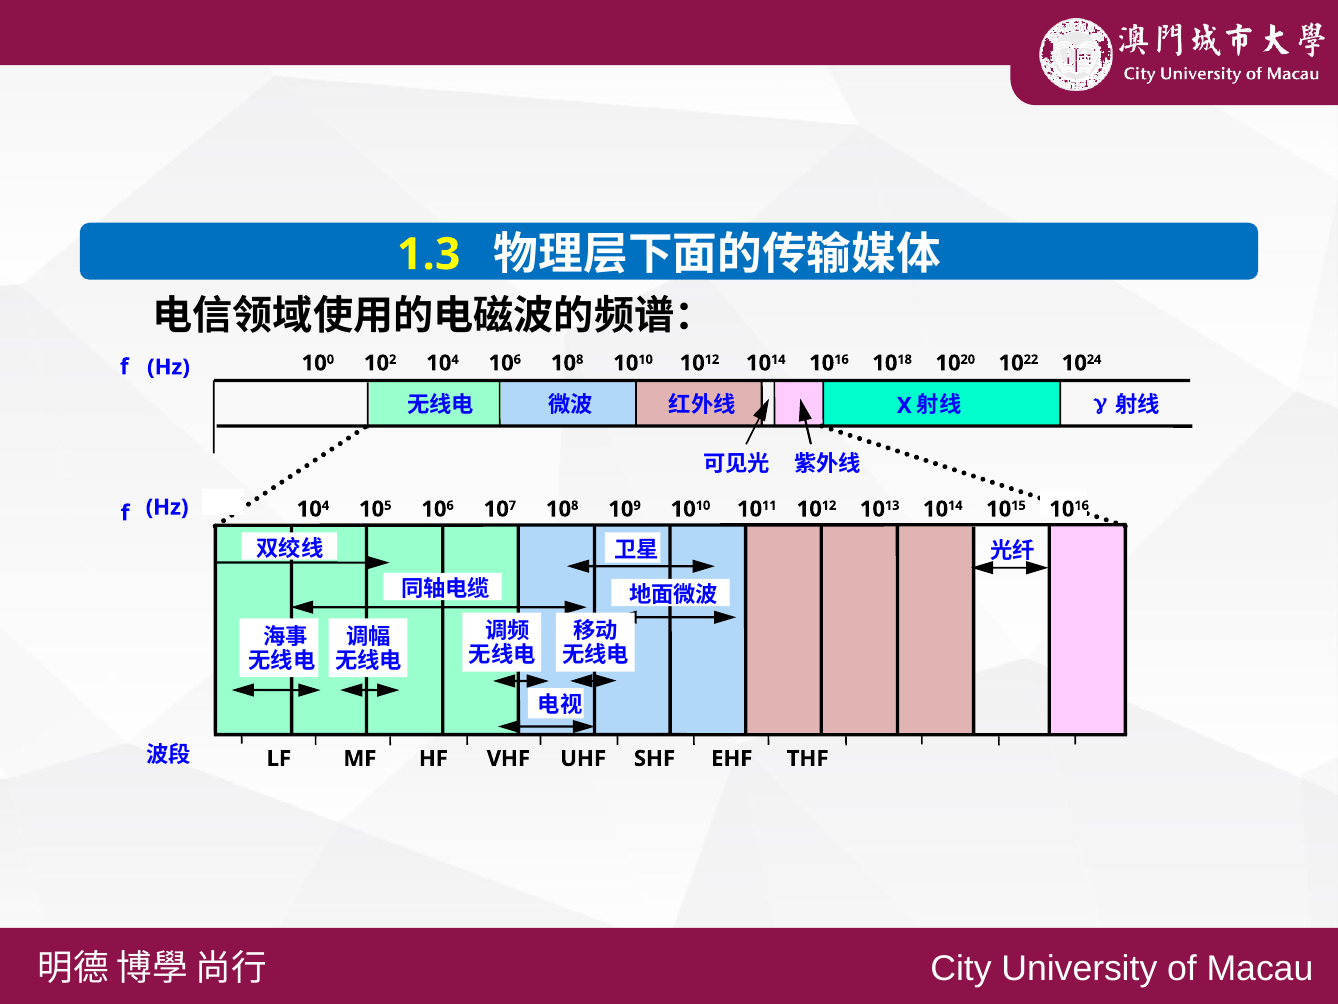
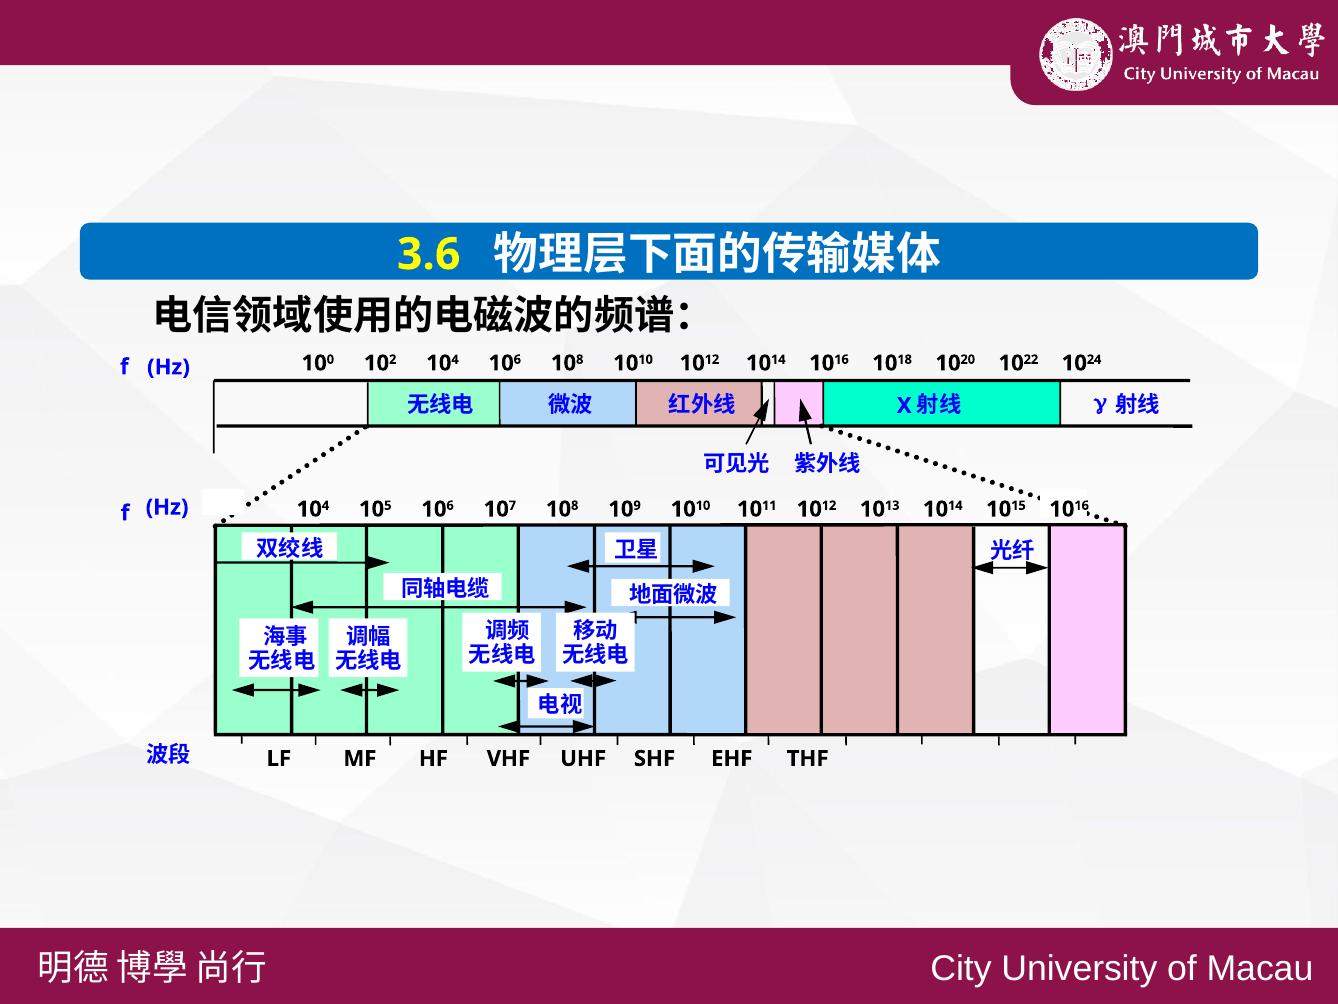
1.3: 1.3 -> 3.6 (429, 254)
